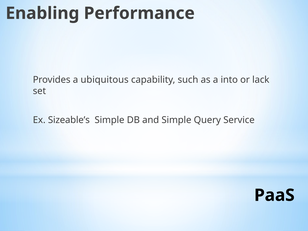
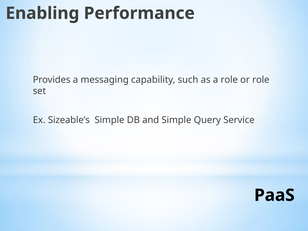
ubiquitous: ubiquitous -> messaging (105, 80)
a into: into -> role (229, 80)
or lack: lack -> role (261, 80)
